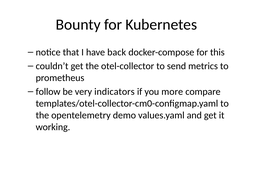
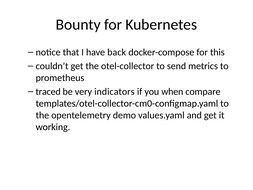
follow: follow -> traced (48, 92)
more: more -> when (172, 92)
